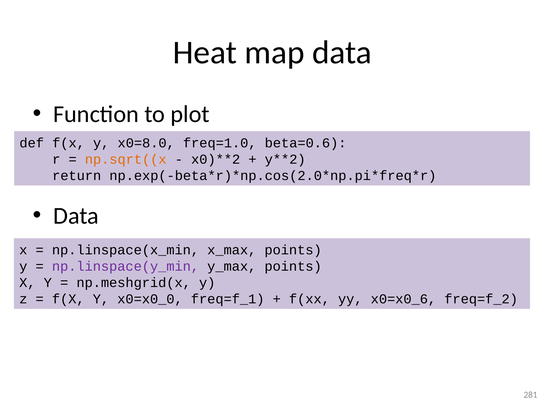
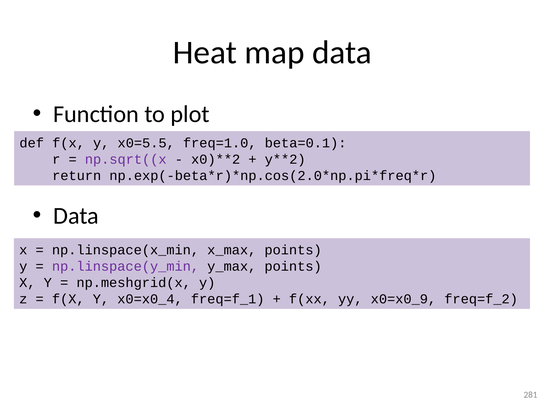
x0=8.0: x0=8.0 -> x0=5.5 (146, 143)
beta=0.6: beta=0.6 -> beta=0.1 (306, 143)
np.sqrt((x colour: orange -> purple (126, 160)
x0=x0_0: x0=x0_0 -> x0=x0_4 (150, 300)
x0=x0_6: x0=x0_6 -> x0=x0_9 (403, 300)
